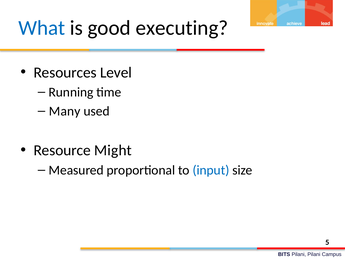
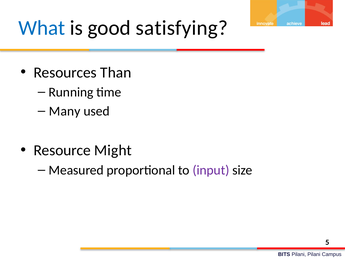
executing: executing -> satisfying (182, 28)
Level: Level -> Than (116, 72)
input colour: blue -> purple (211, 170)
